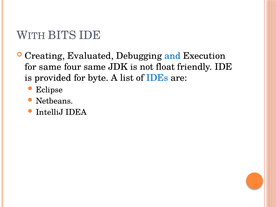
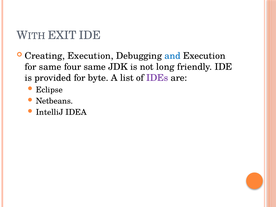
BITS: BITS -> EXIT (62, 35)
Creating Evaluated: Evaluated -> Execution (90, 56)
float: float -> long (165, 67)
IDEs colour: blue -> purple (157, 78)
